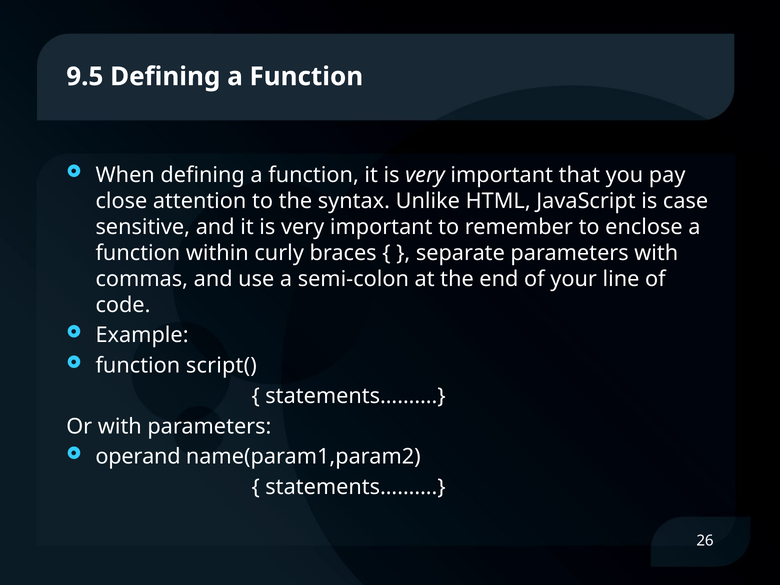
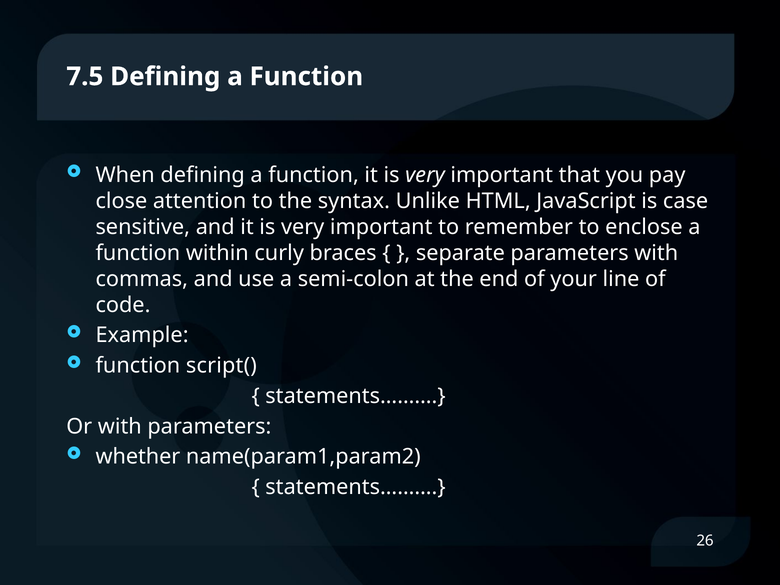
9.5: 9.5 -> 7.5 (85, 77)
operand: operand -> whether (138, 457)
